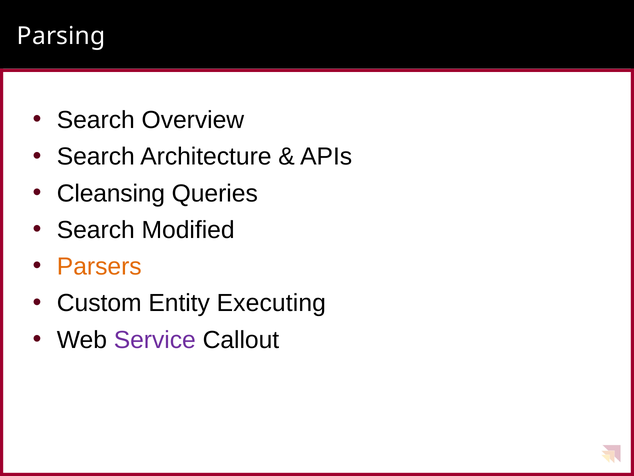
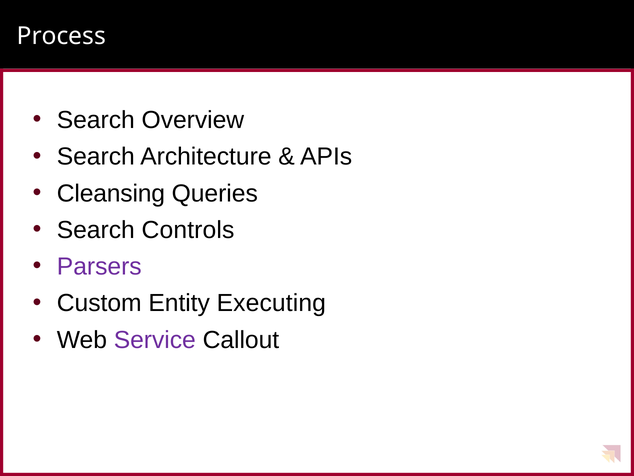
Parsing: Parsing -> Process (61, 36)
Modified: Modified -> Controls (188, 230)
Parsers colour: orange -> purple (99, 266)
